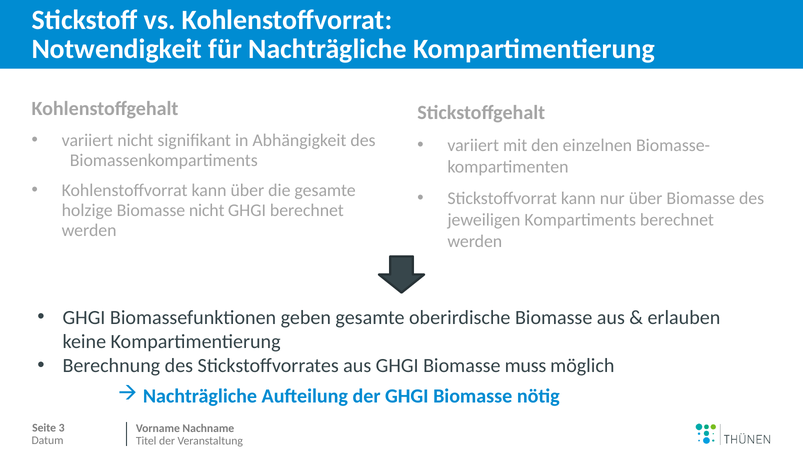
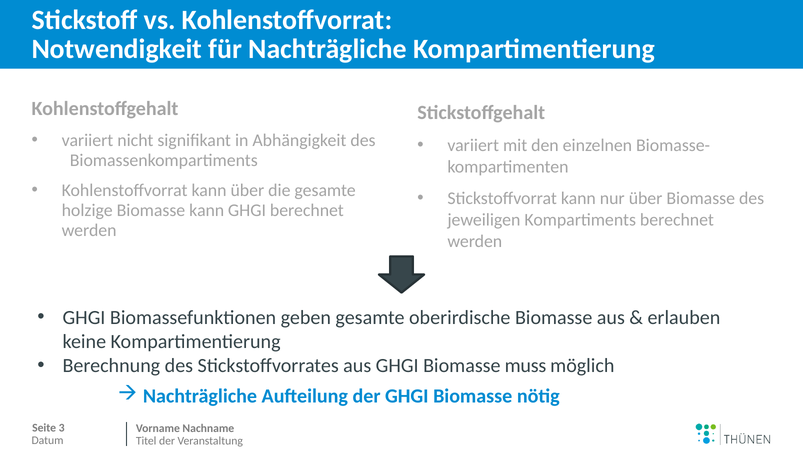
Biomasse nicht: nicht -> kann (207, 210)
